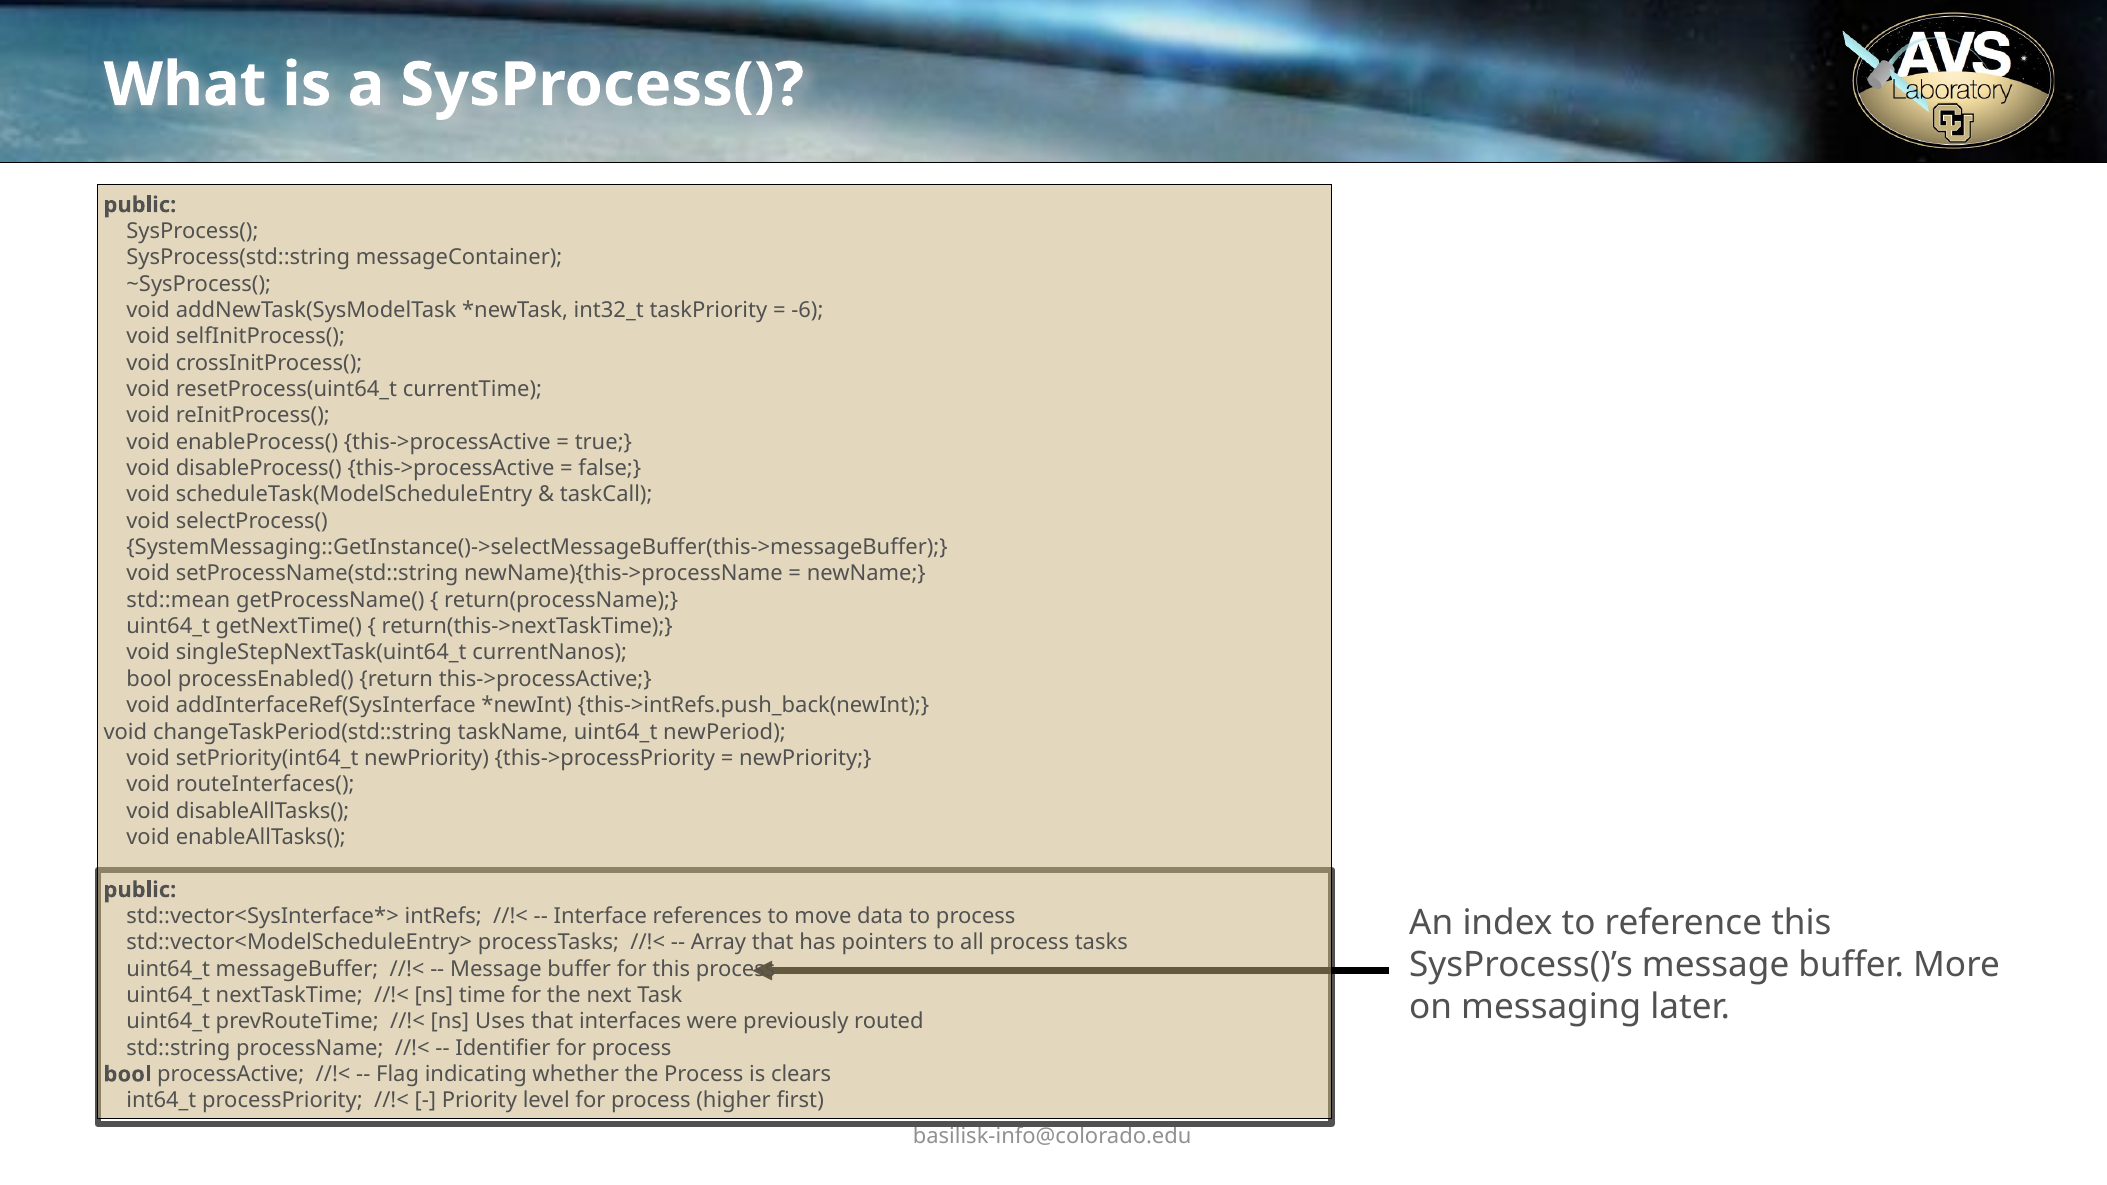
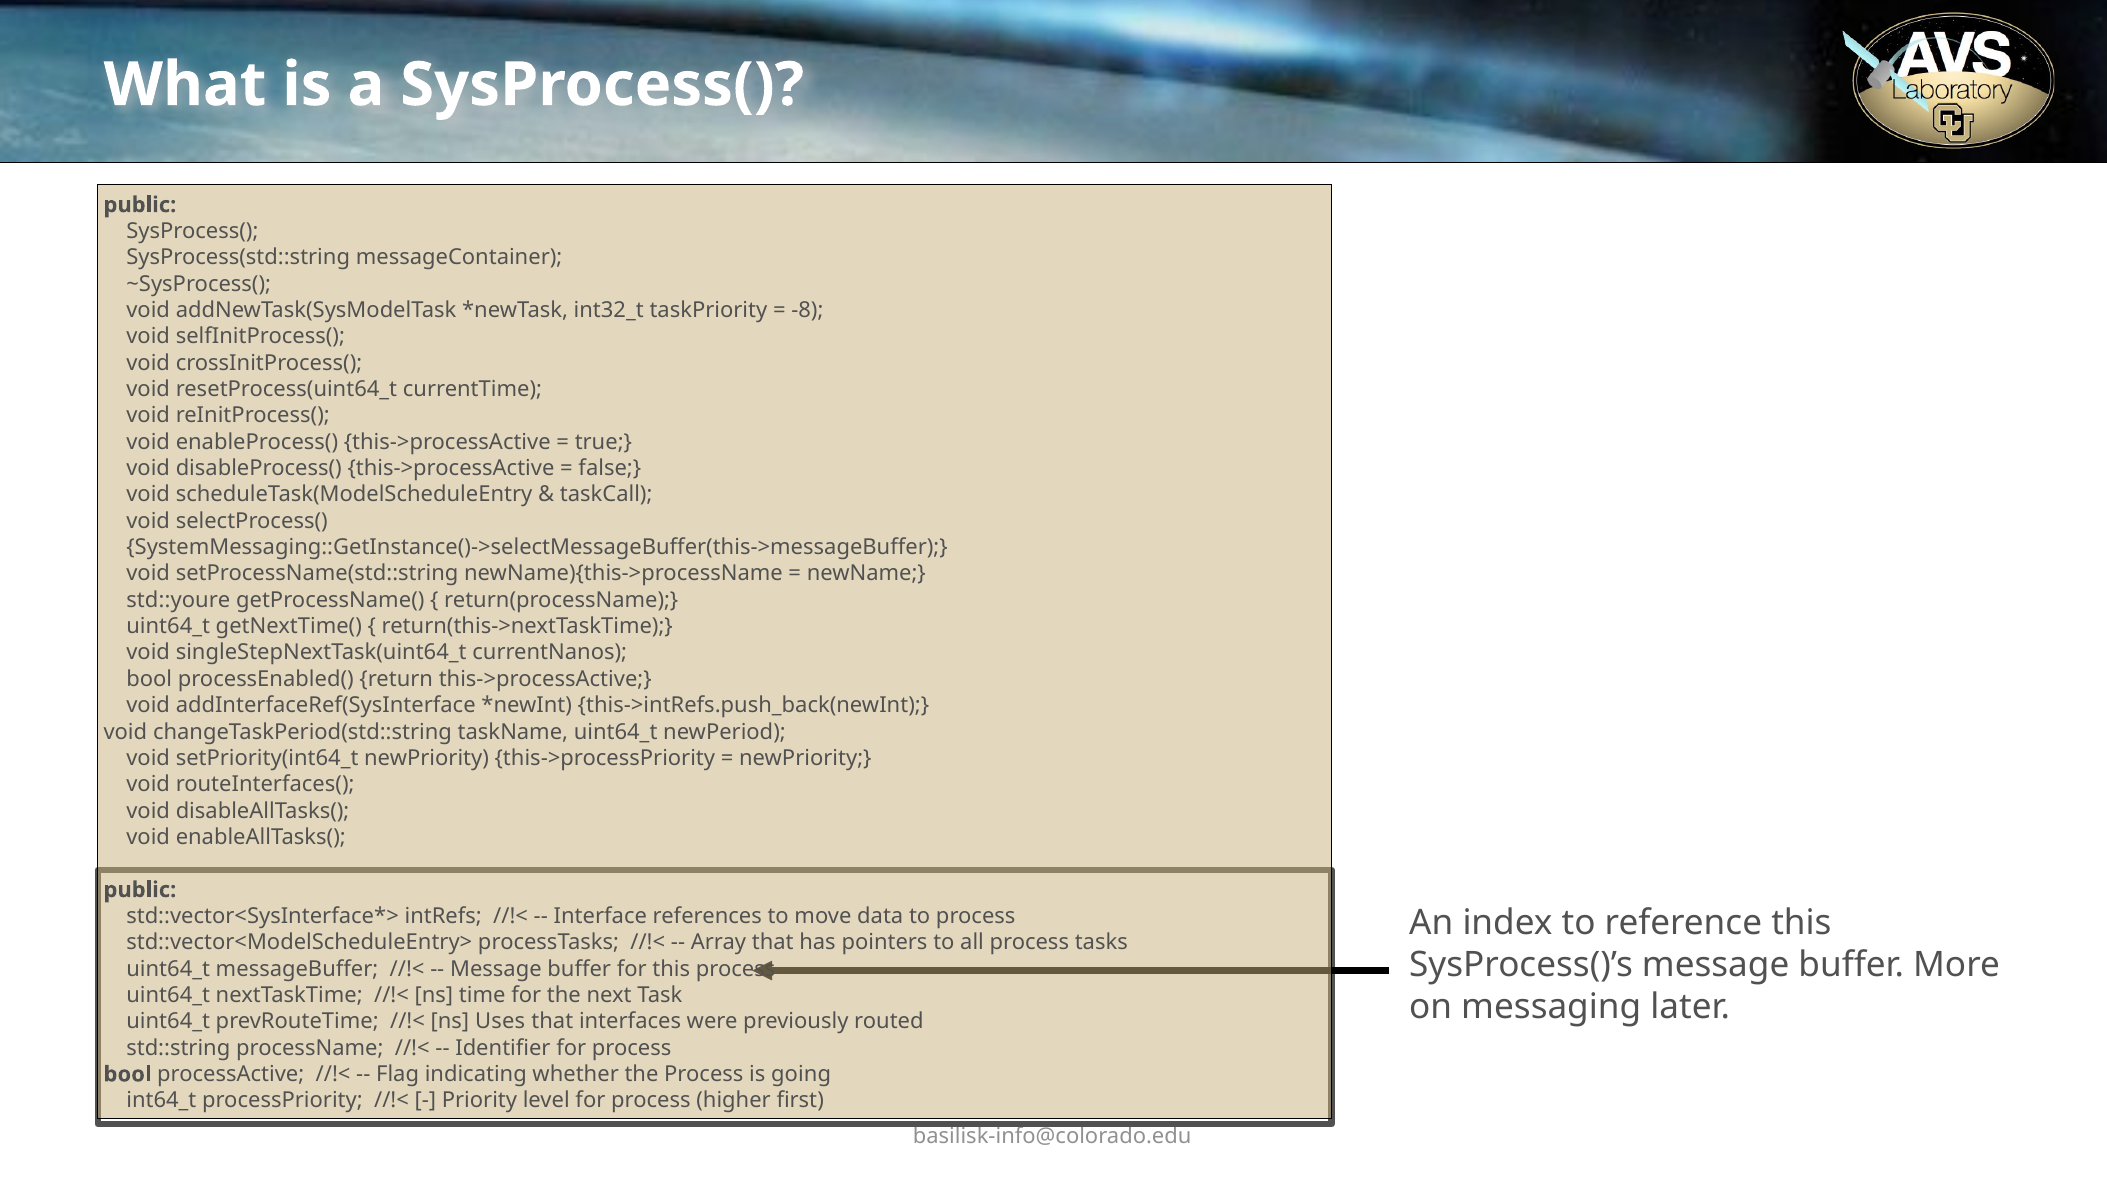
-6: -6 -> -8 (807, 310)
std::mean: std::mean -> std::youre (178, 600)
clears: clears -> going (801, 1074)
